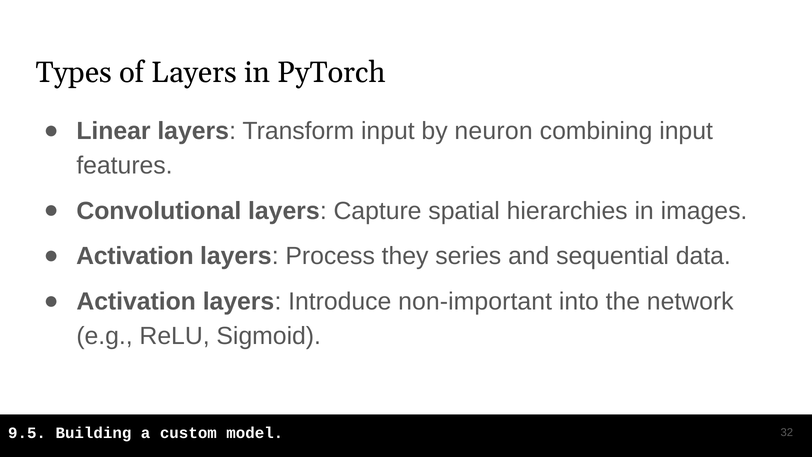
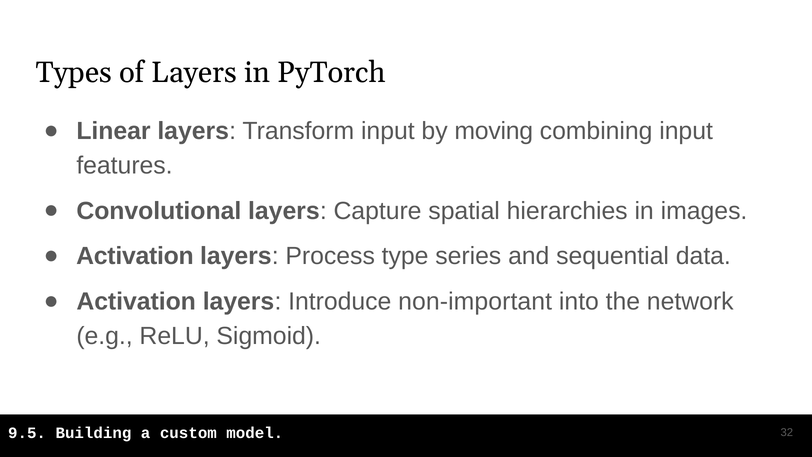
neuron: neuron -> moving (494, 131)
they: they -> type (405, 256)
